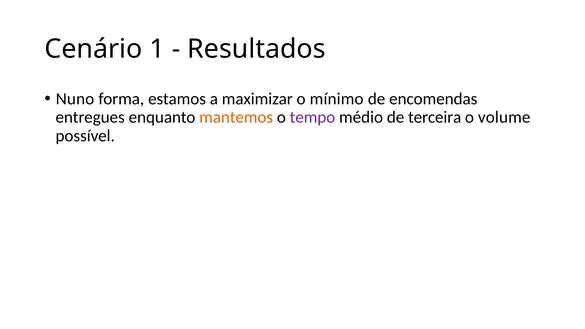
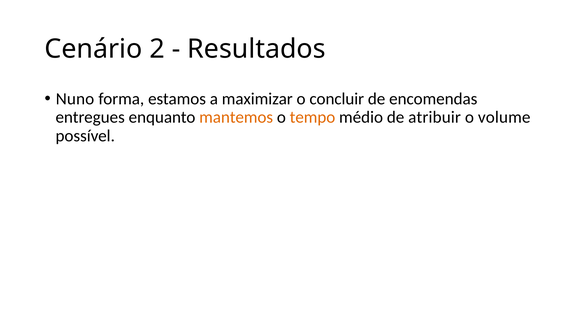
1: 1 -> 2 (157, 49)
mínimo: mínimo -> concluir (337, 99)
tempo colour: purple -> orange (313, 117)
terceira: terceira -> atribuir (435, 117)
